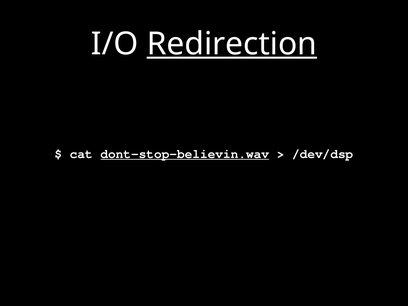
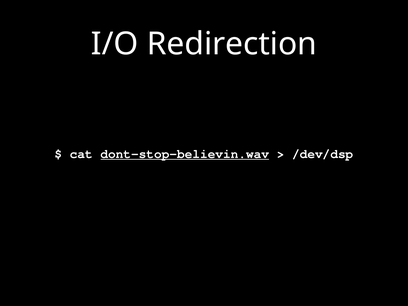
Redirection underline: present -> none (232, 44)
